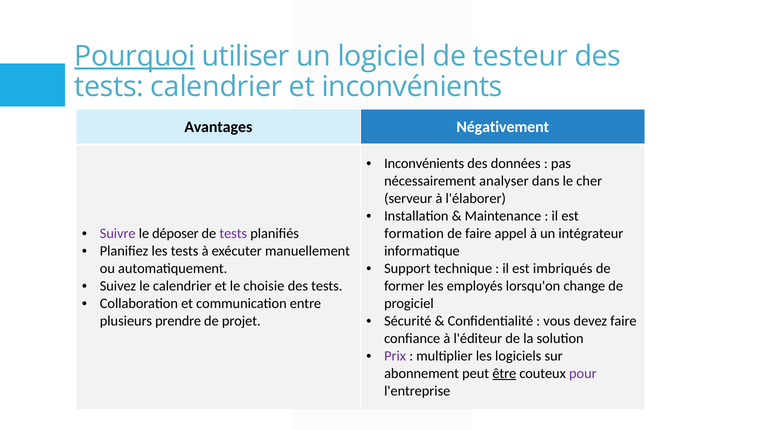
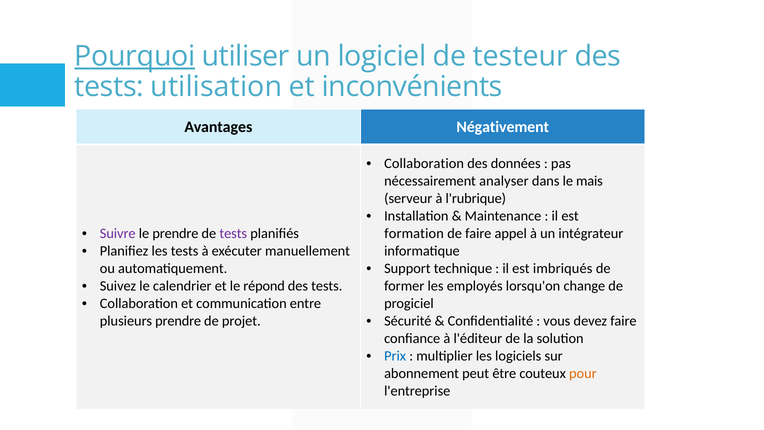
tests calendrier: calendrier -> utilisation (216, 87)
Inconvénients: Inconvénients -> Collaboration (424, 163)
cher: cher -> mais (589, 181)
l'élaborer: l'élaborer -> l'rubrique (476, 198)
le déposer: déposer -> prendre (175, 233)
choisie: choisie -> répond (264, 286)
Prix colour: purple -> blue (395, 356)
être underline: present -> none (504, 373)
pour colour: purple -> orange (583, 373)
